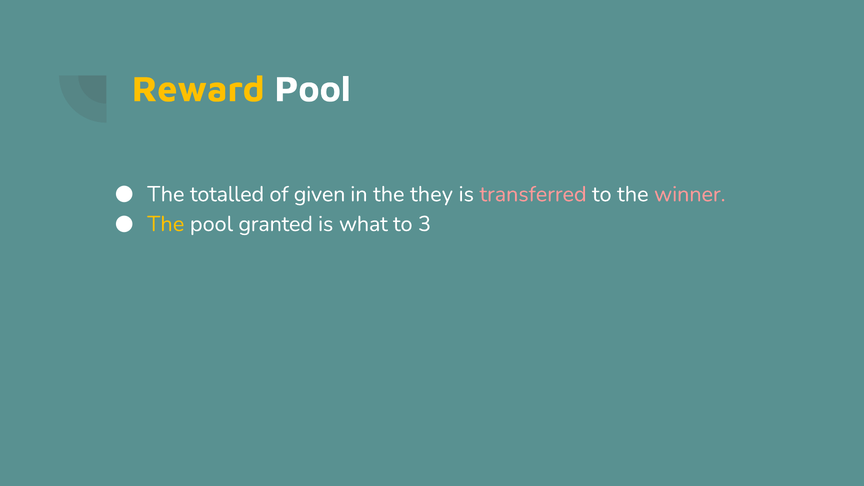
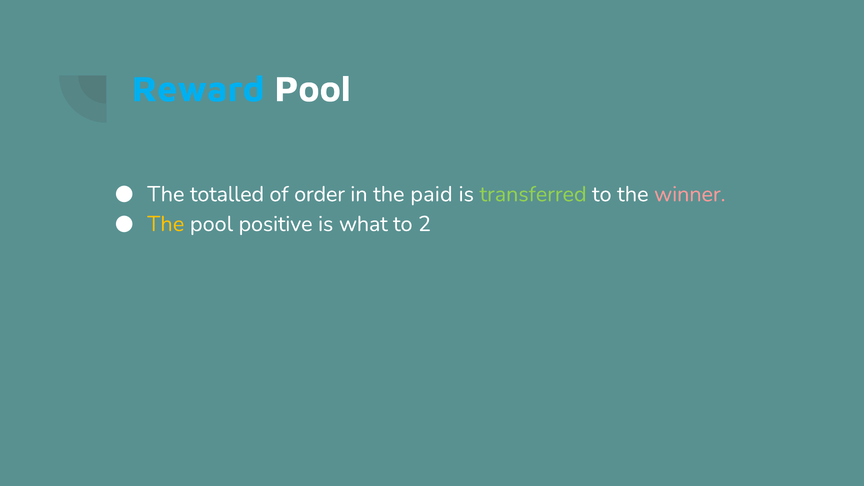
Reward colour: yellow -> light blue (198, 89)
given: given -> order (320, 194)
they: they -> paid (431, 194)
transferred colour: pink -> light green (533, 194)
granted: granted -> positive (276, 224)
3: 3 -> 2 (425, 224)
